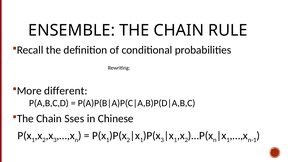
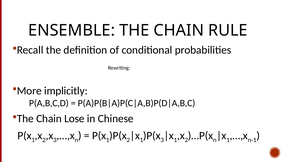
different: different -> implicitly (66, 91)
Sses: Sses -> Lose (74, 119)
